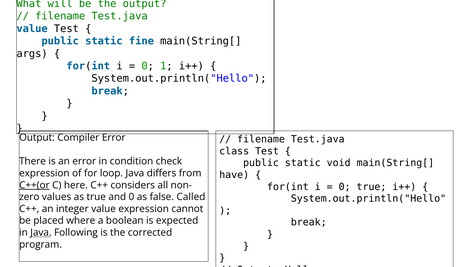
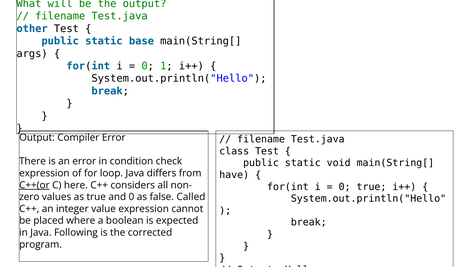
value: value -> other (32, 29)
fine: fine -> base (141, 41)
Java underline: present -> none (41, 233)
